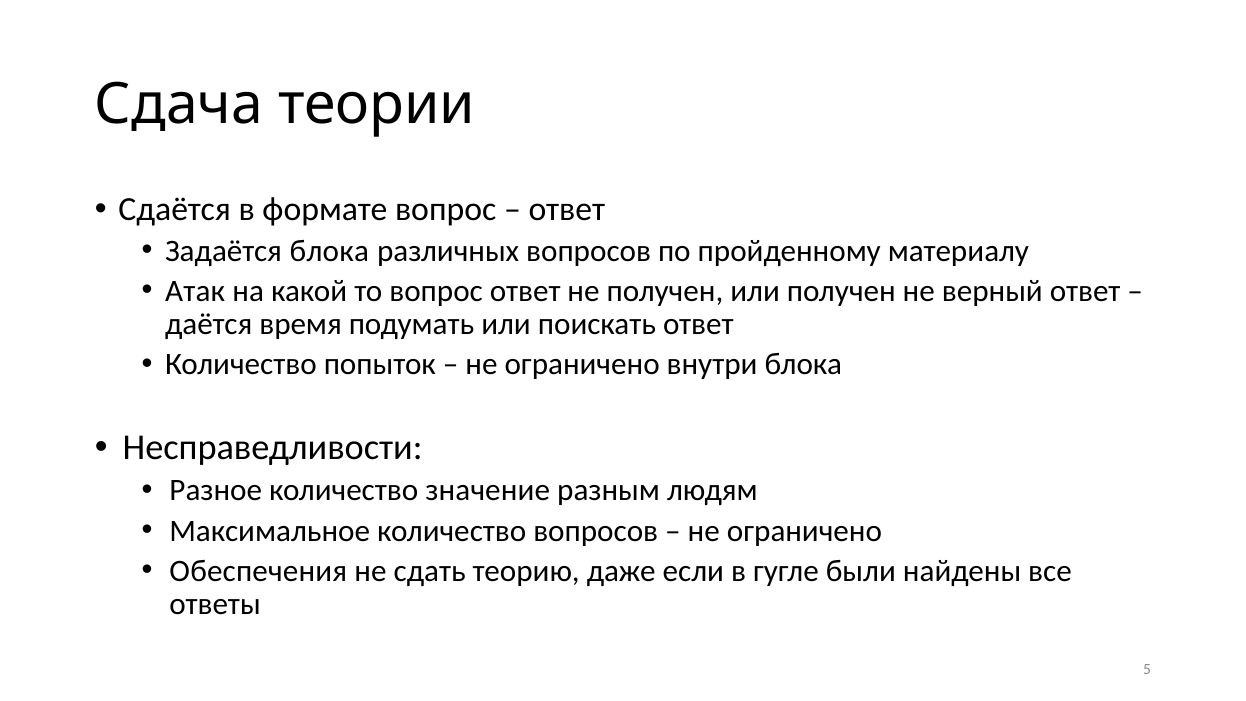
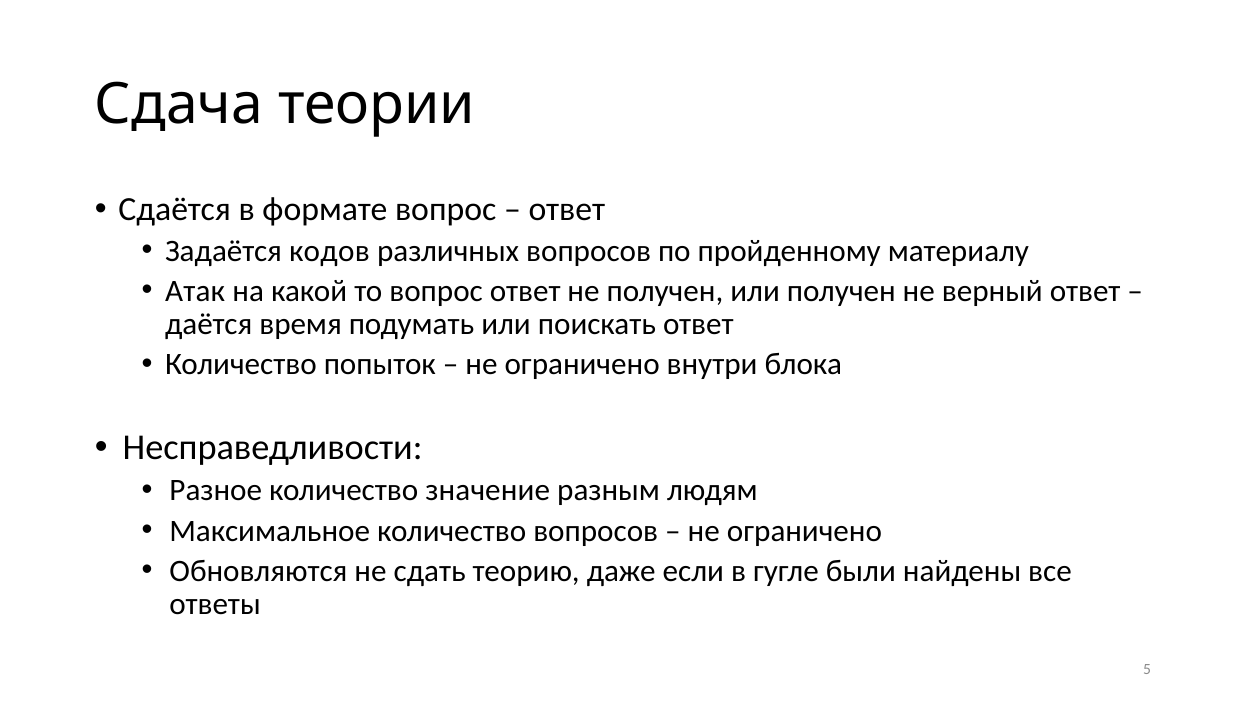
Задаётся блока: блока -> кодов (329, 251)
Обеспечения: Обеспечения -> Обновляются (258, 571)
